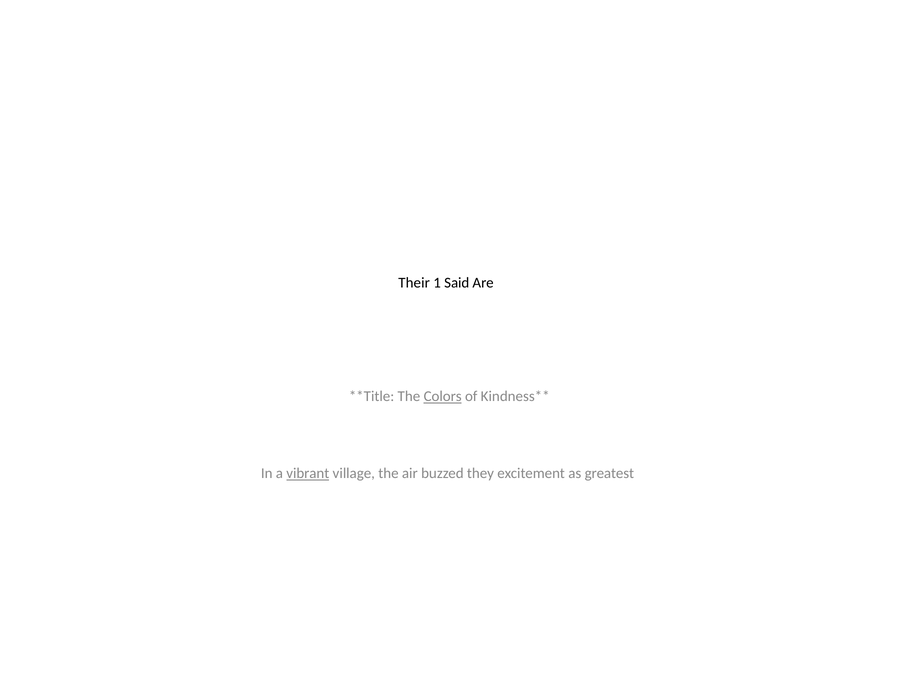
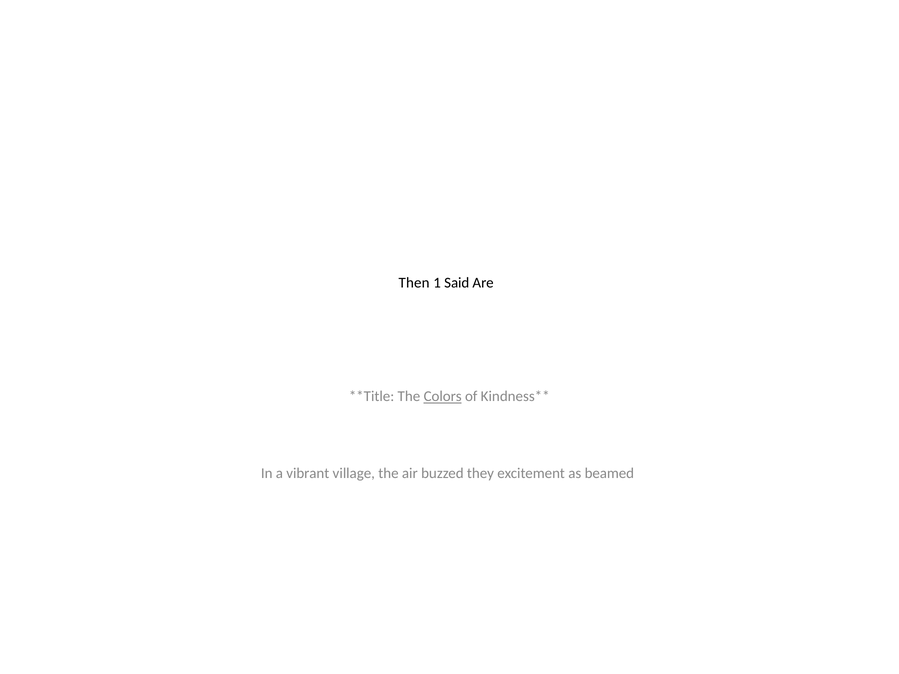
Their: Their -> Then (414, 283)
vibrant underline: present -> none (308, 474)
greatest: greatest -> beamed (609, 474)
